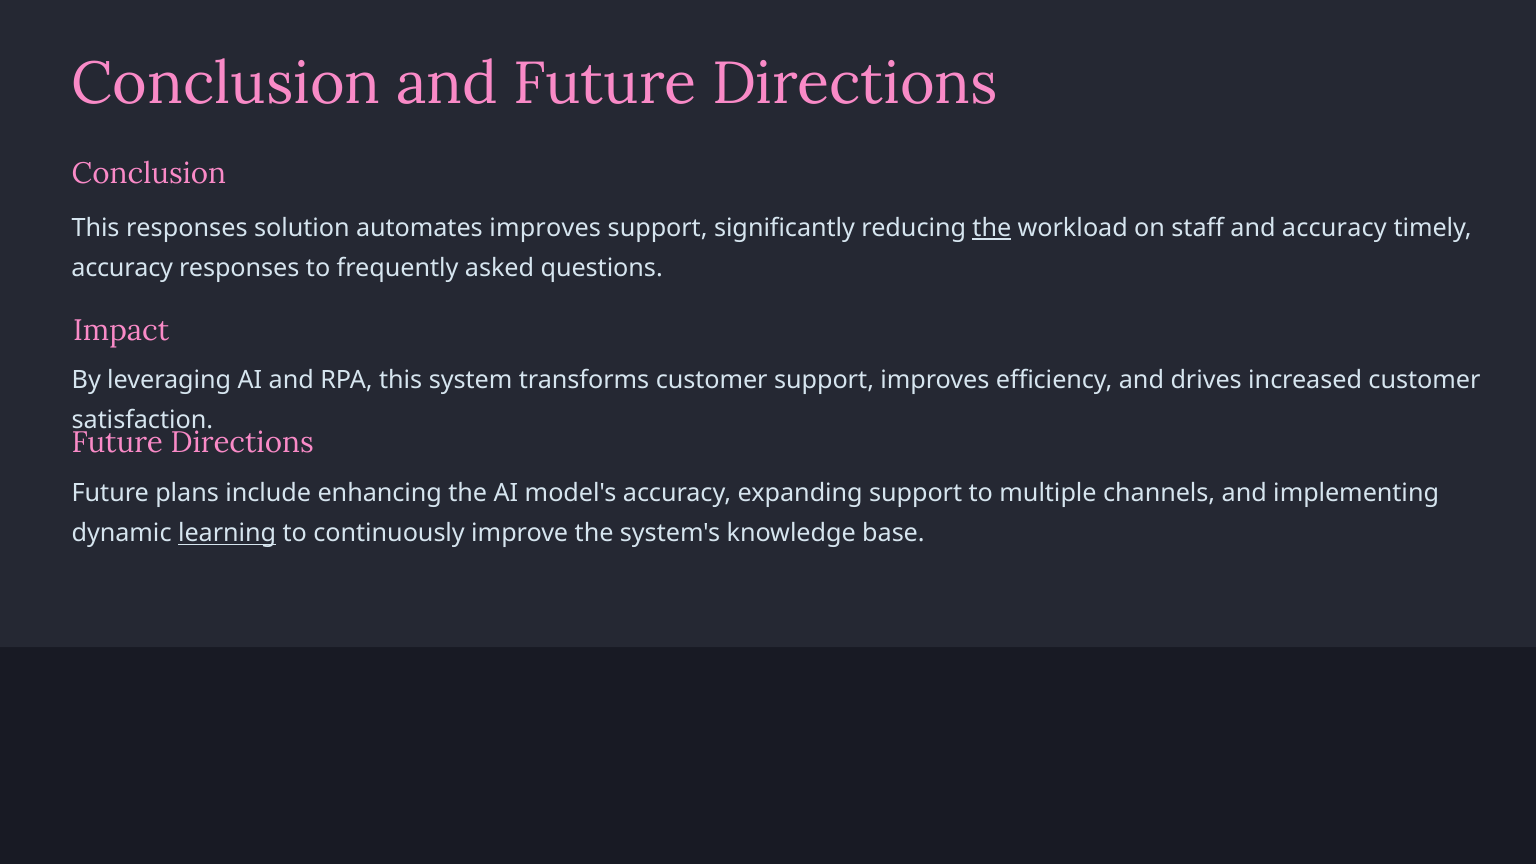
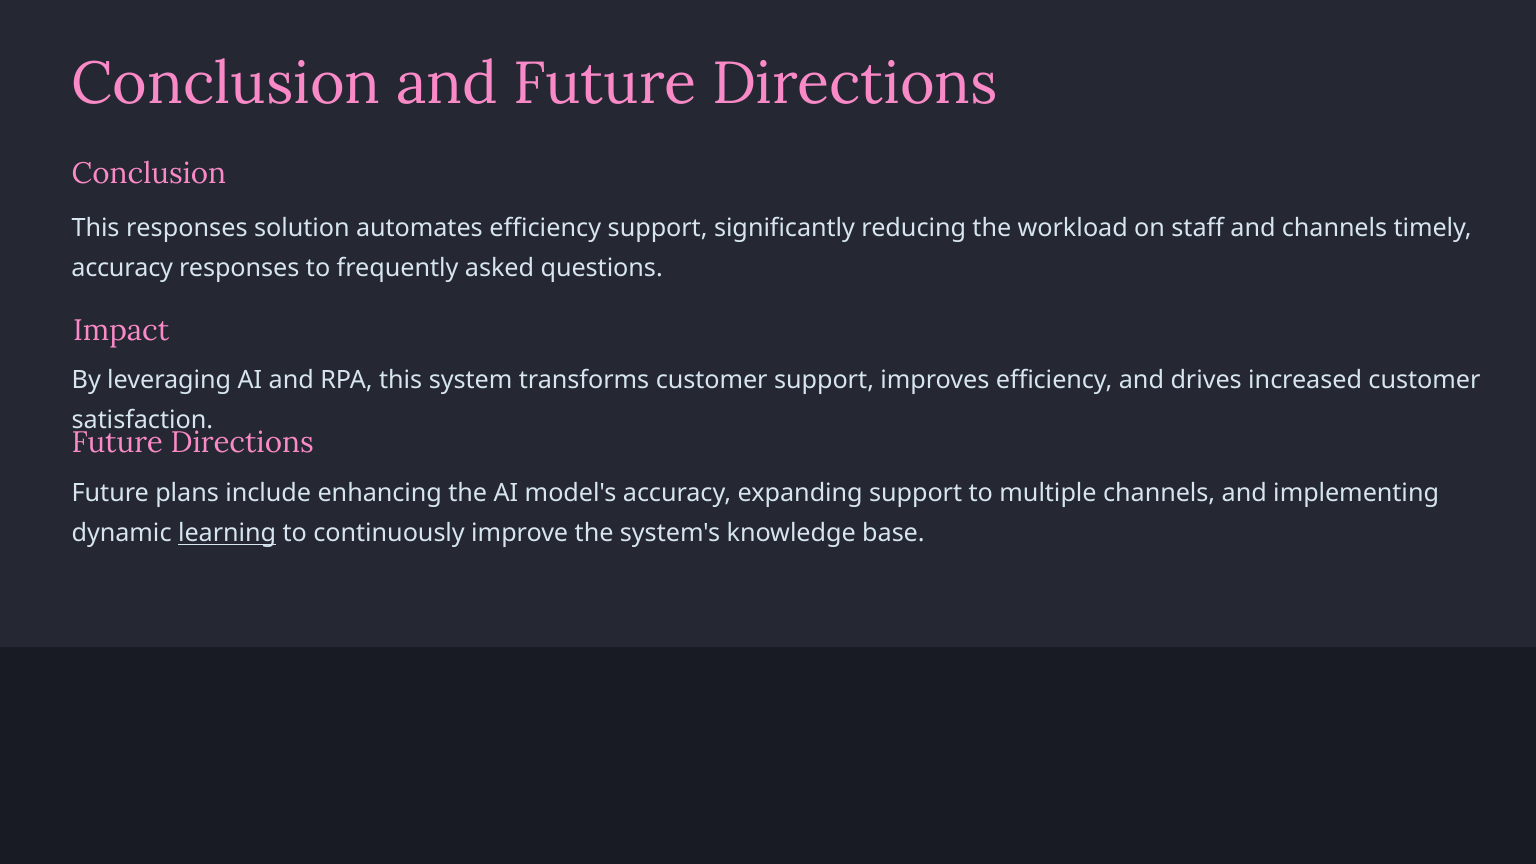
automates improves: improves -> efficiency (545, 228)
the underline: present -> none (992, 228)
and accuracy: accuracy -> channels (1335, 228)
